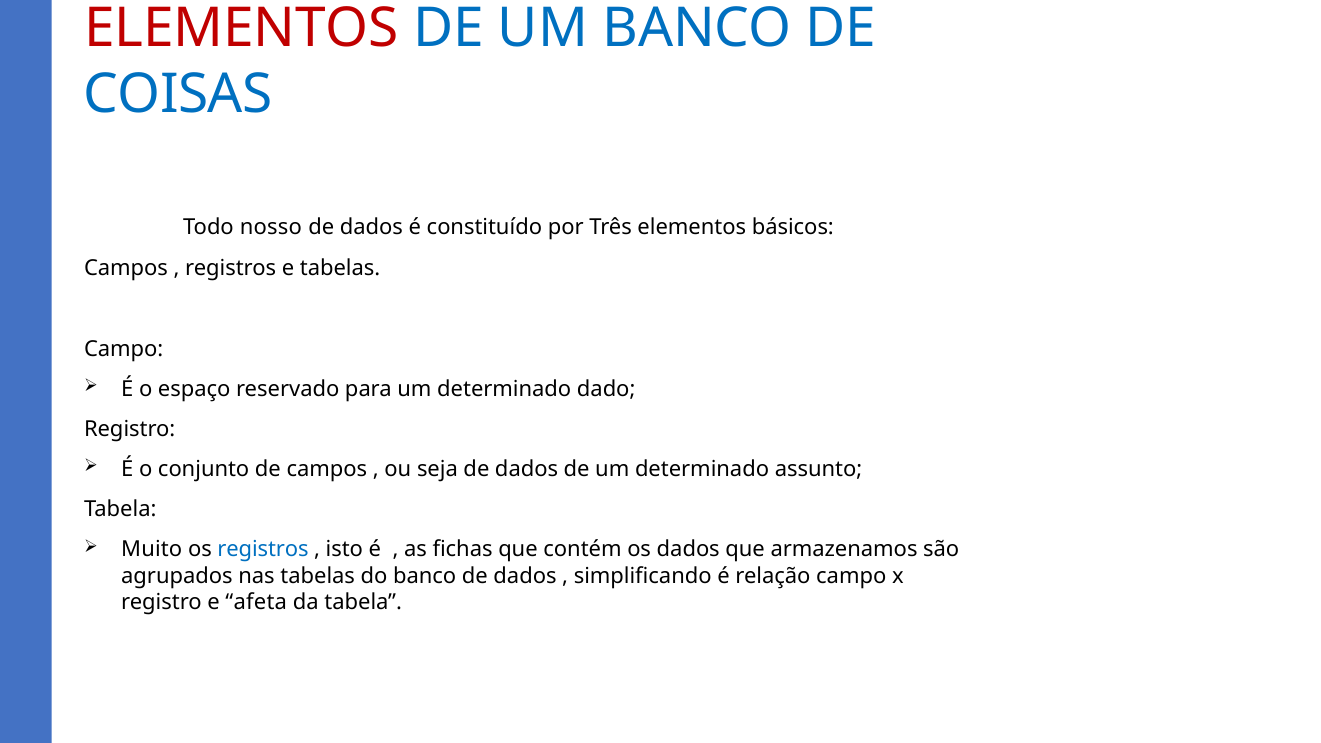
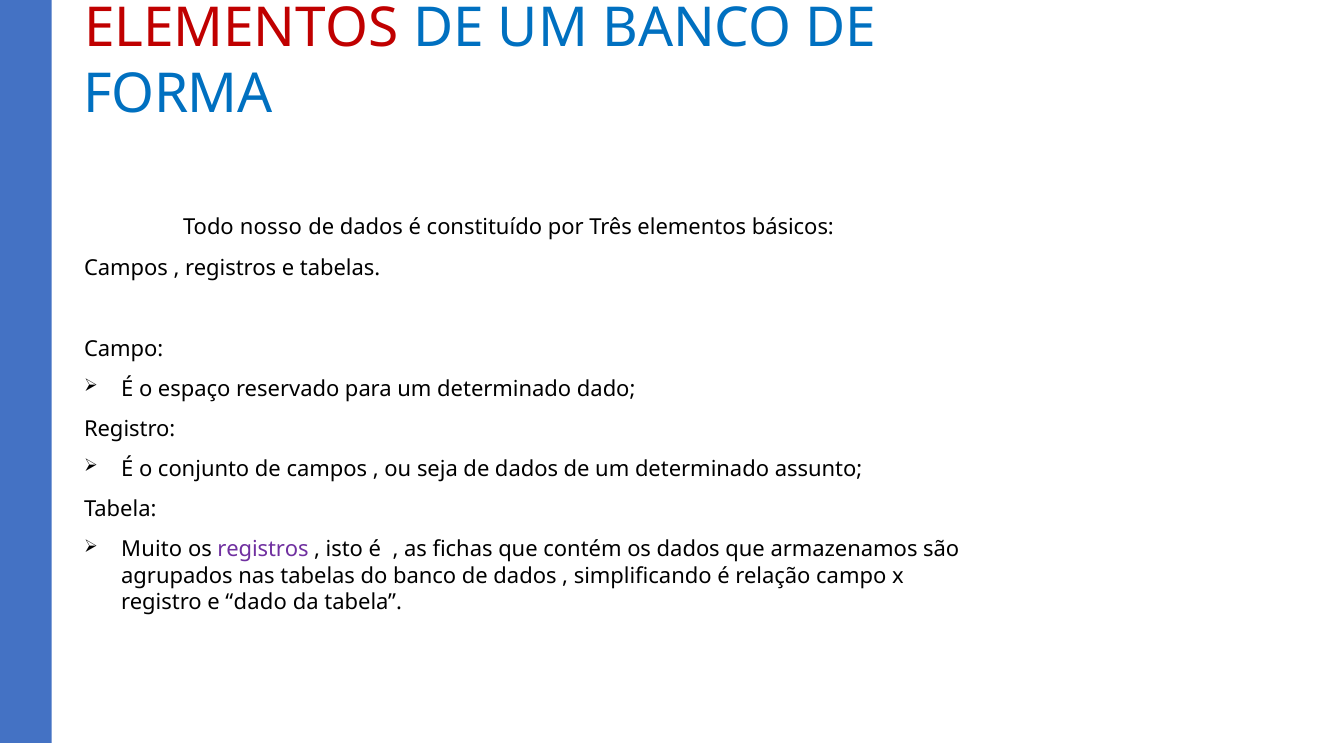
COISAS: COISAS -> FORMA (178, 95)
registros colour: blue -> purple (263, 550)
e afeta: afeta -> dado (256, 602)
